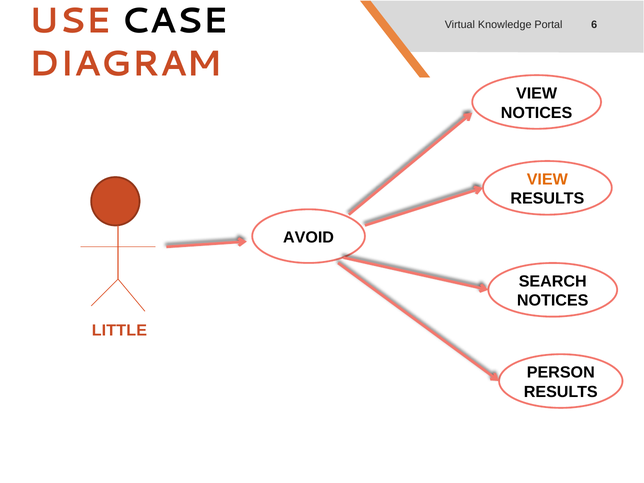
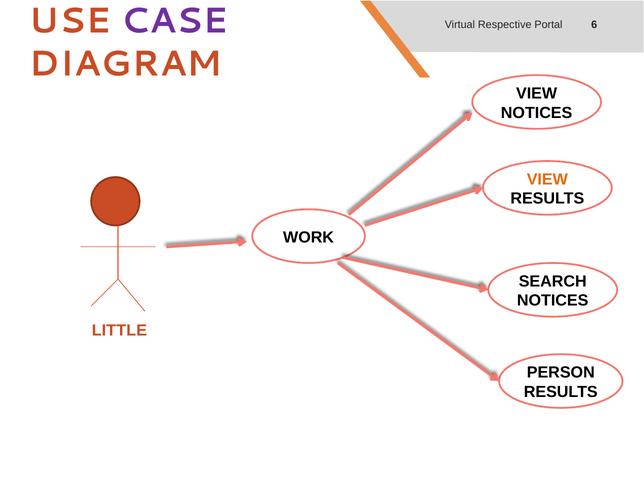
CASE colour: black -> purple (174, 21)
Knowledge: Knowledge -> Respective (505, 25)
AVOID: AVOID -> WORK (309, 237)
